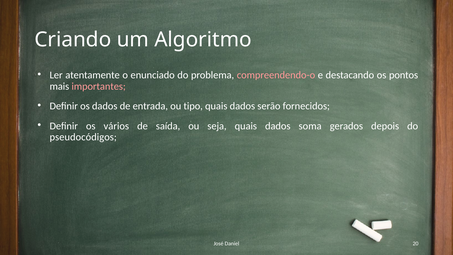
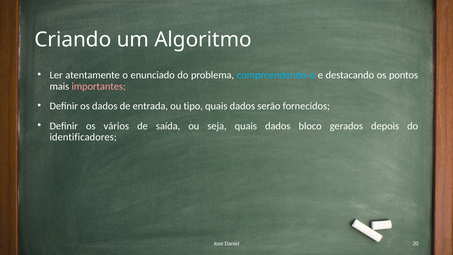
compreendendo-o colour: pink -> light blue (276, 75)
soma: soma -> bloco (310, 126)
pseudocódigos: pseudocódigos -> identificadores (83, 137)
